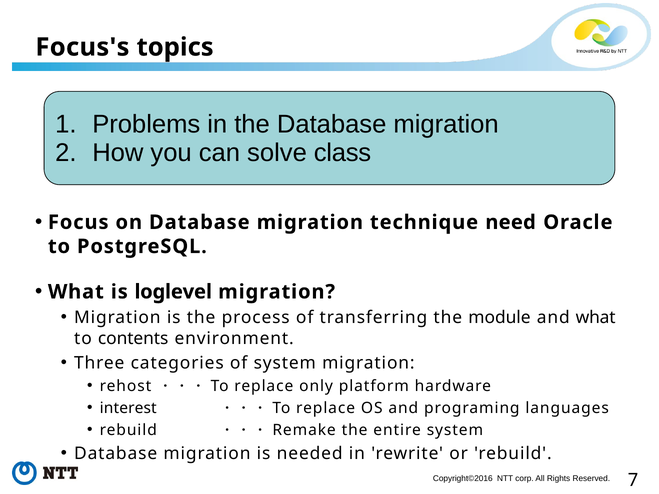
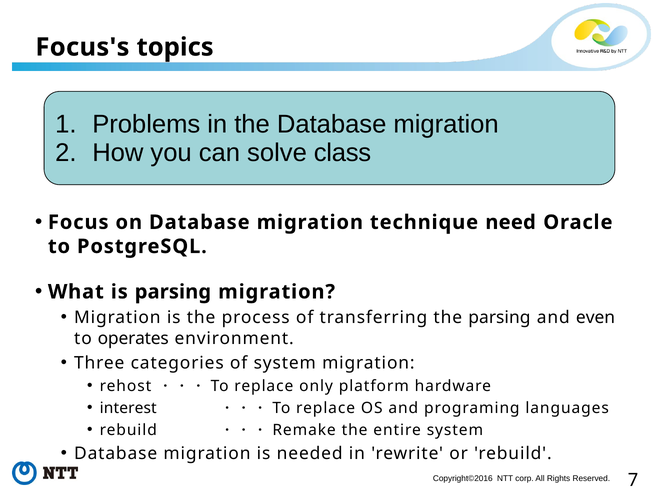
is loglevel: loglevel -> parsing (173, 292)
the module: module -> parsing (499, 318)
and what: what -> even (596, 318)
contents: contents -> operates (133, 339)
